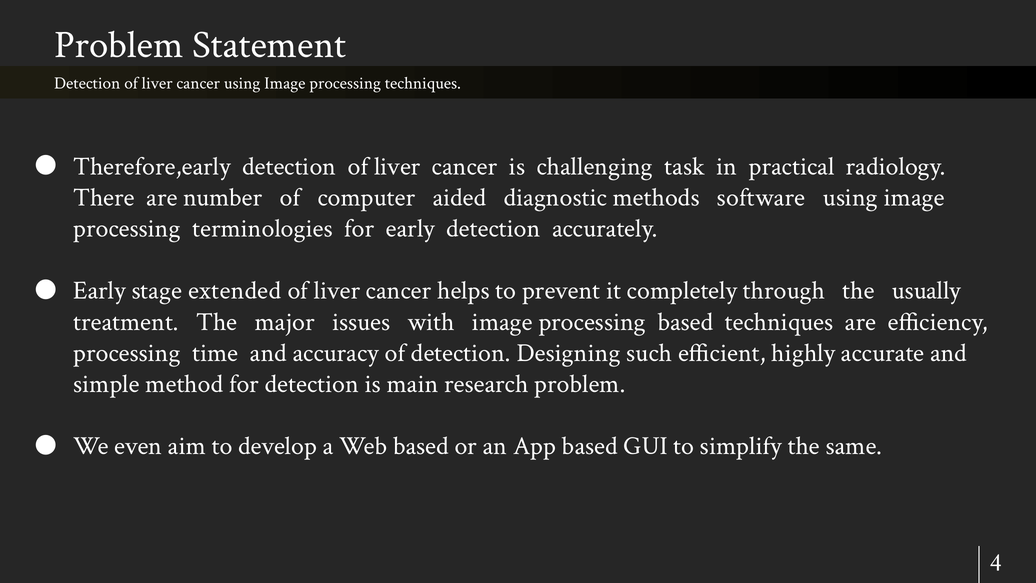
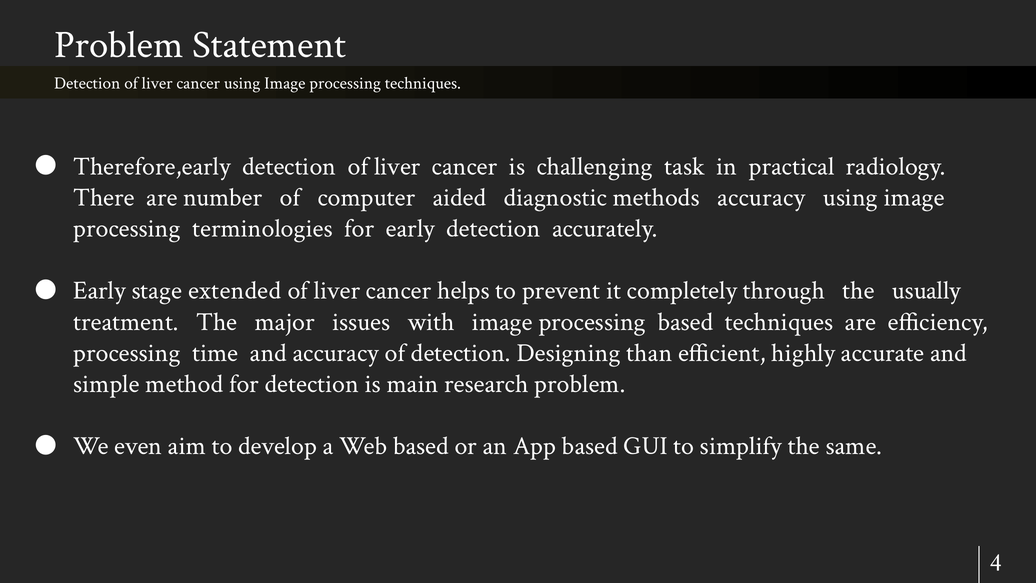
methods software: software -> accuracy (761, 197)
such: such -> than (649, 352)
